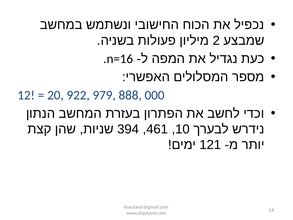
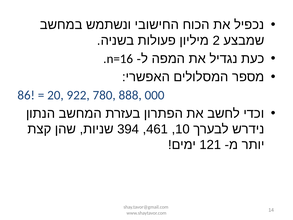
12: 12 -> 86 (26, 95)
979: 979 -> 780 (104, 95)
